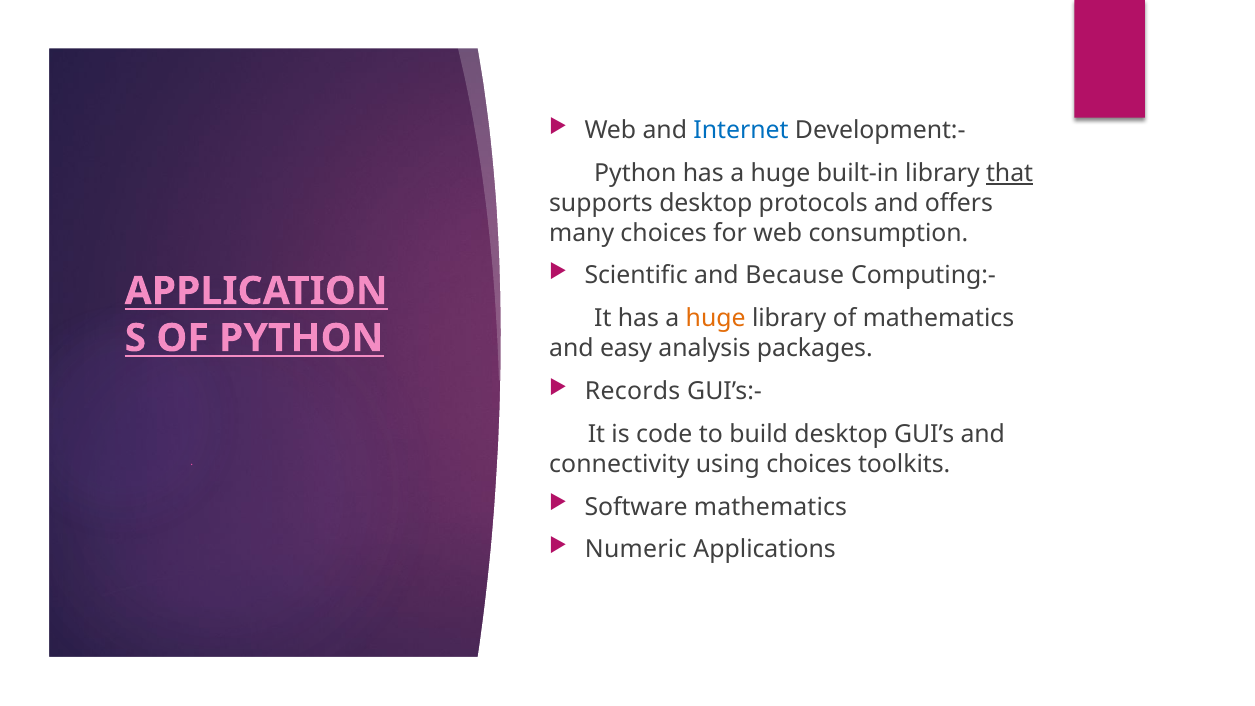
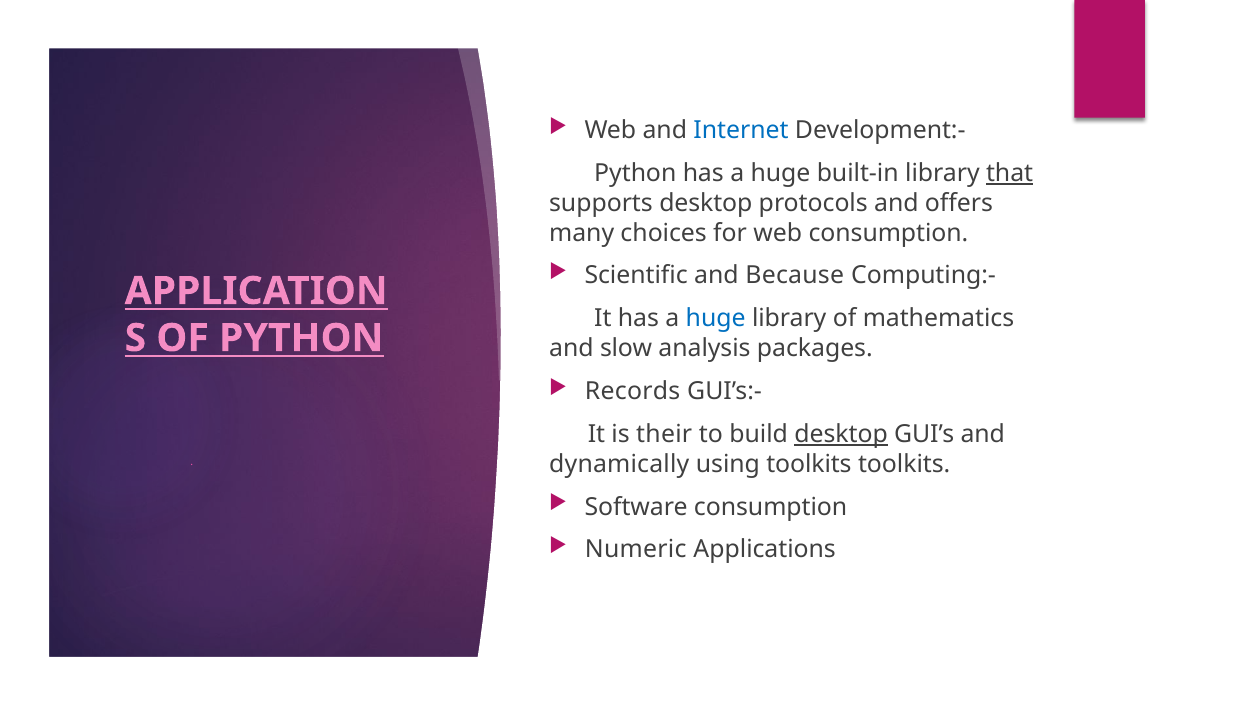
huge colour: orange -> blue (716, 319)
easy: easy -> slow (626, 348)
code: code -> their (664, 434)
desktop underline: none -> present (841, 434)
connectivity: connectivity -> dynamically (619, 464)
using choices: choices -> toolkits (809, 464)
Software mathematics: mathematics -> consumption (771, 507)
